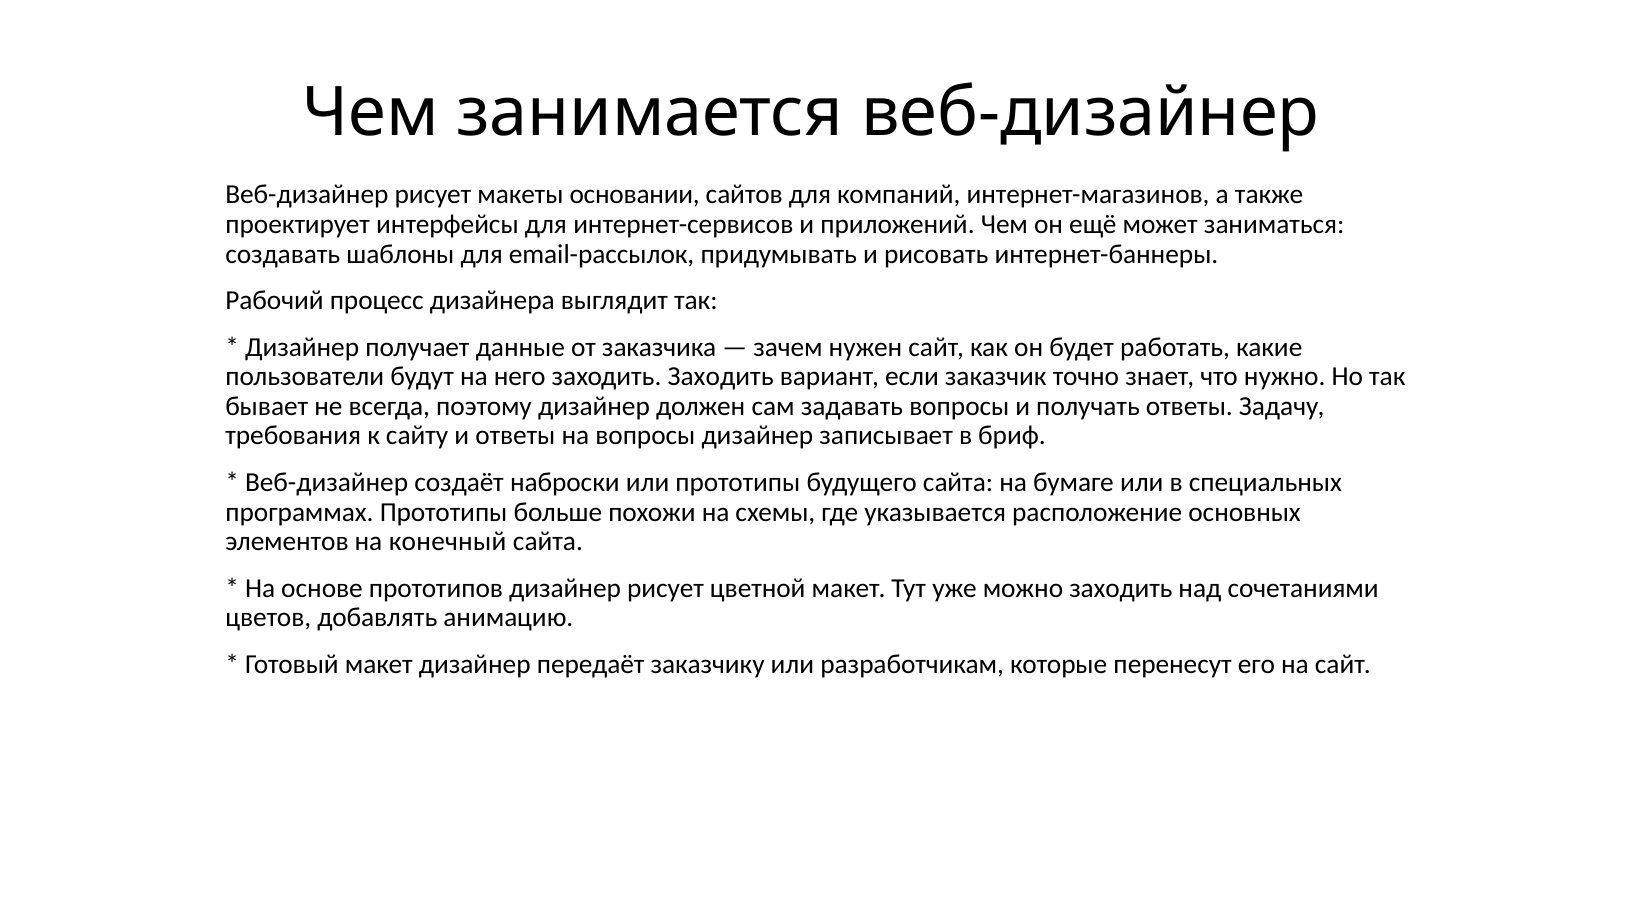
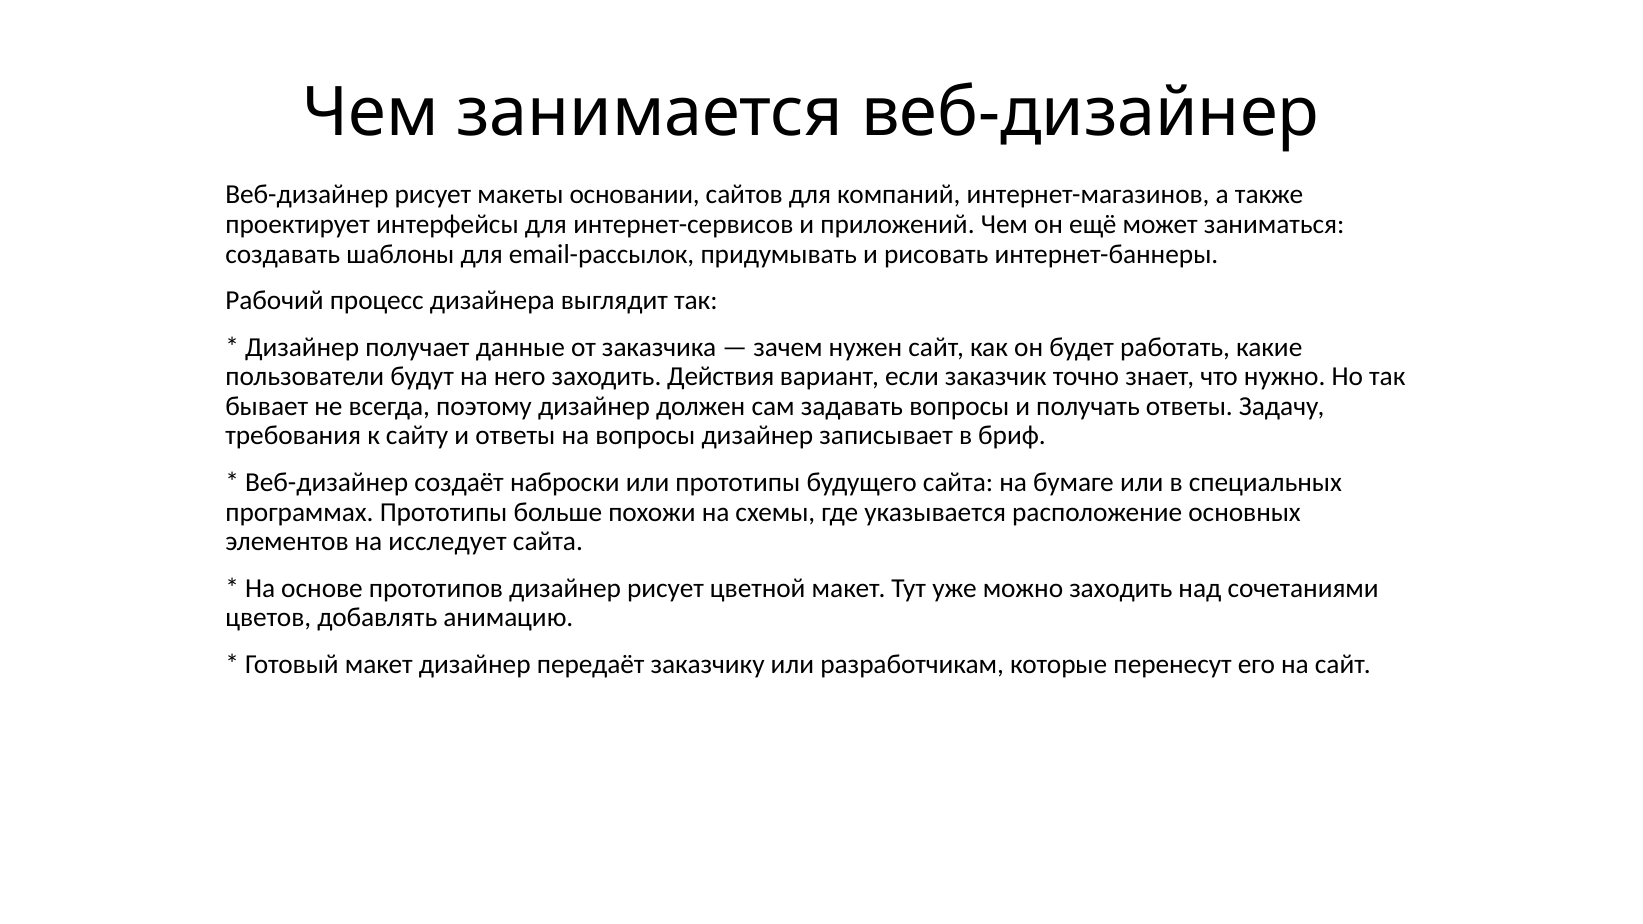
заходить Заходить: Заходить -> Действия (721, 377)
конечный: конечный -> исследует (448, 542)
